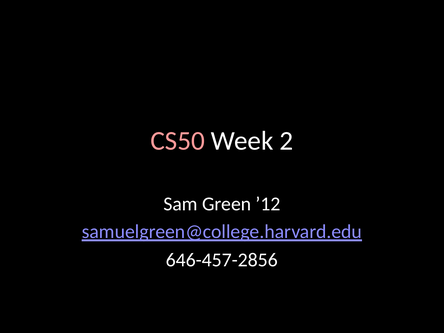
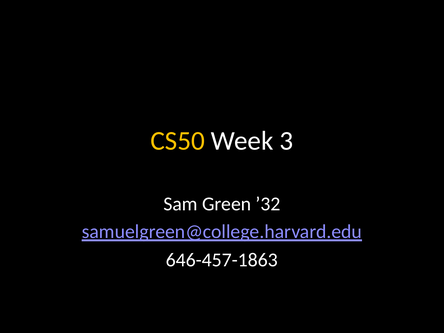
CS50 colour: pink -> yellow (178, 141)
2: 2 -> 3 (286, 141)
’12: ’12 -> ’32 (268, 204)
646-457-2856: 646-457-2856 -> 646-457-1863 (222, 260)
